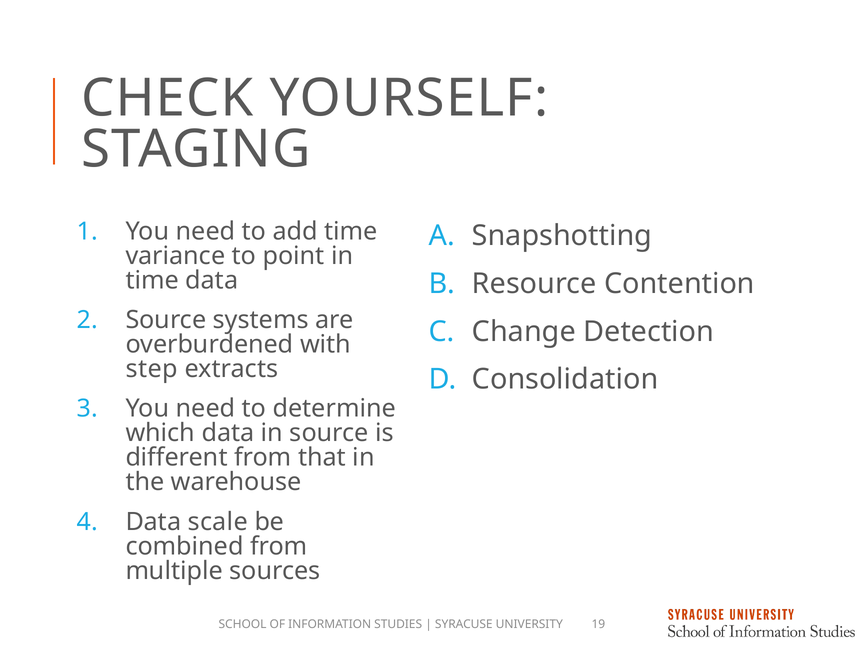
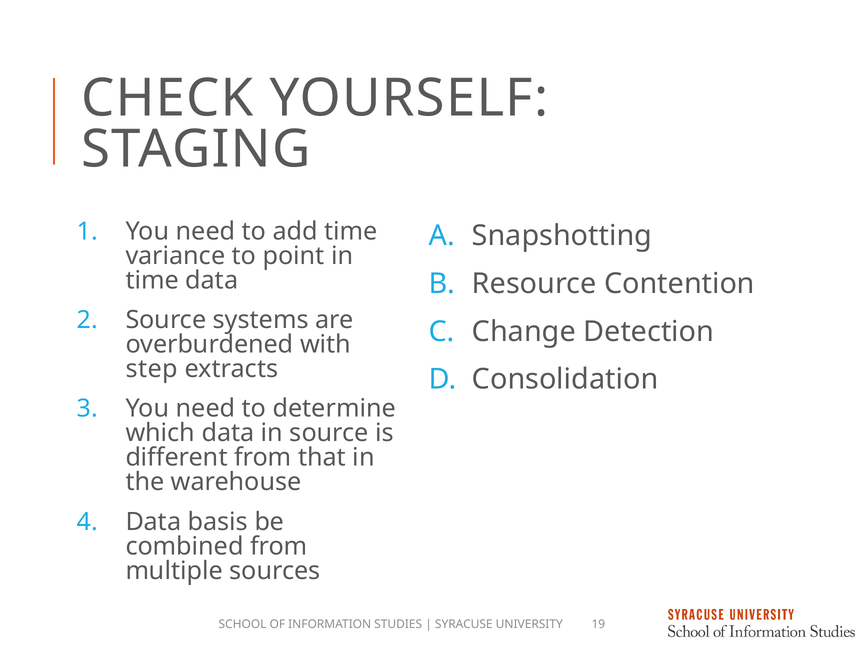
scale: scale -> basis (218, 522)
